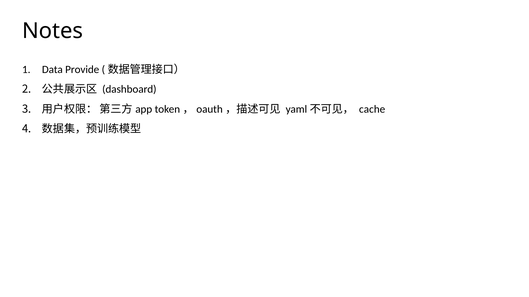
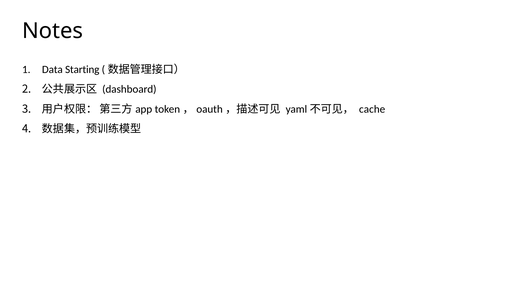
Provide: Provide -> Starting (82, 70)
